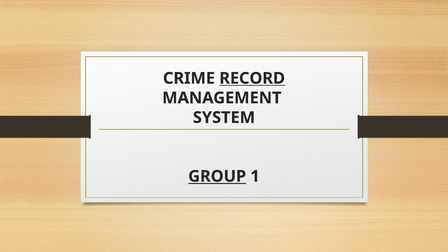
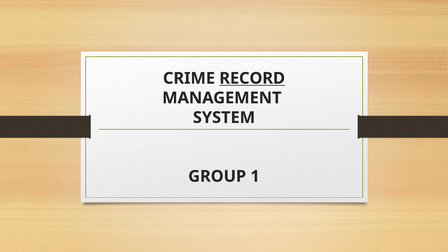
GROUP underline: present -> none (217, 176)
